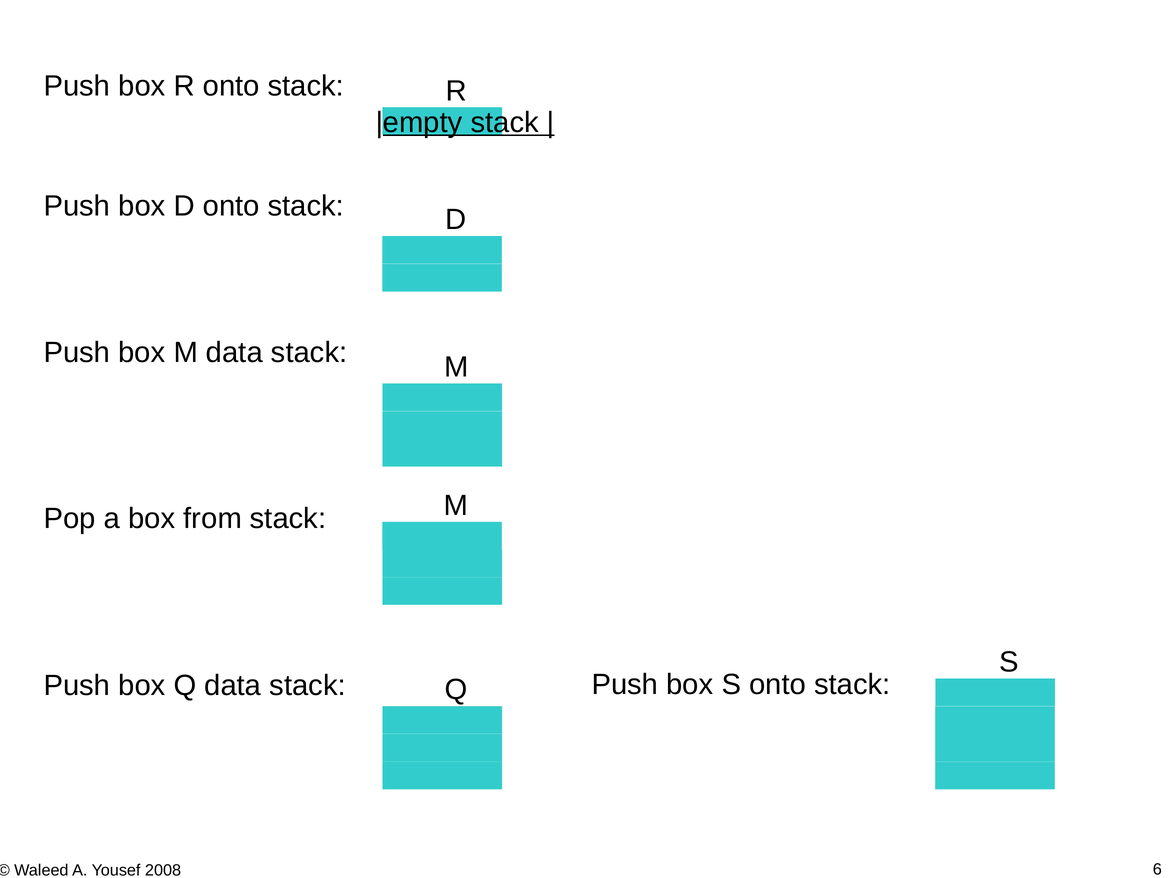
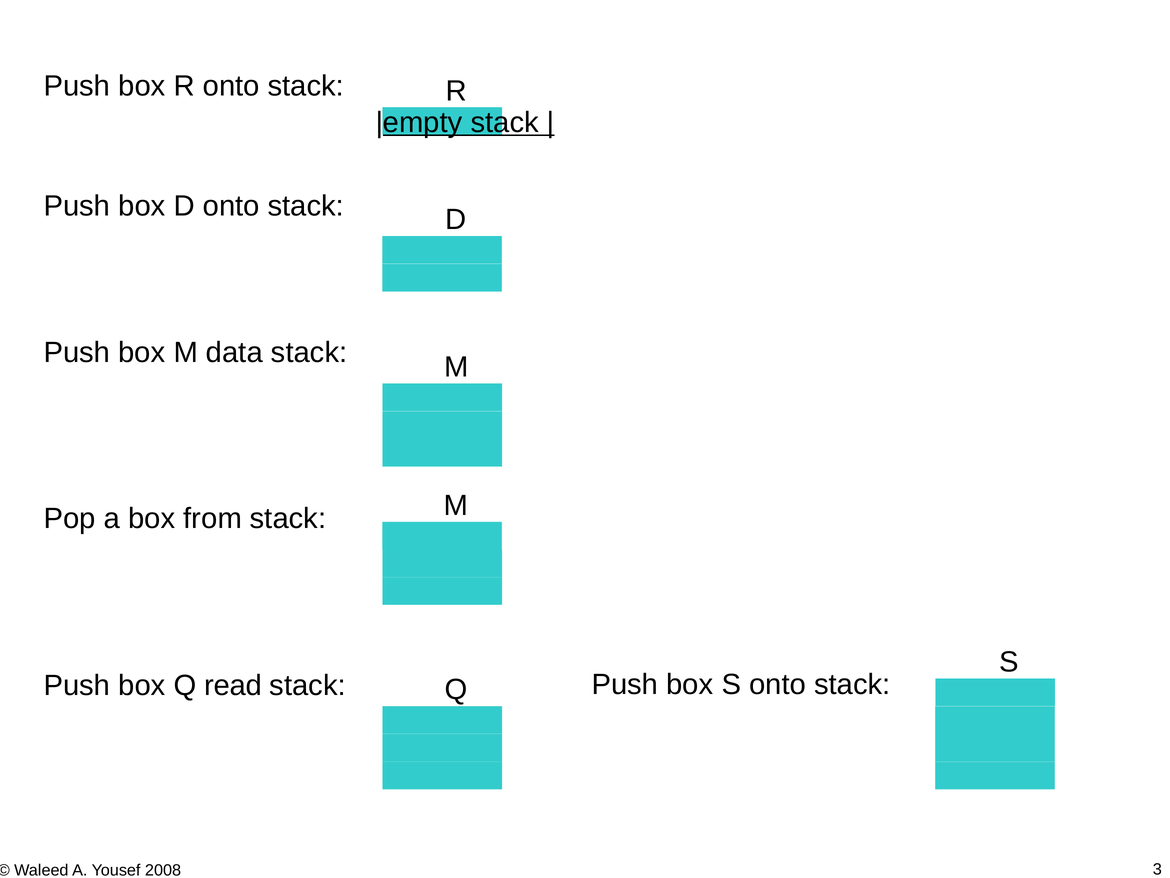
Q data: data -> read (233, 685)
6: 6 -> 3 (1157, 869)
